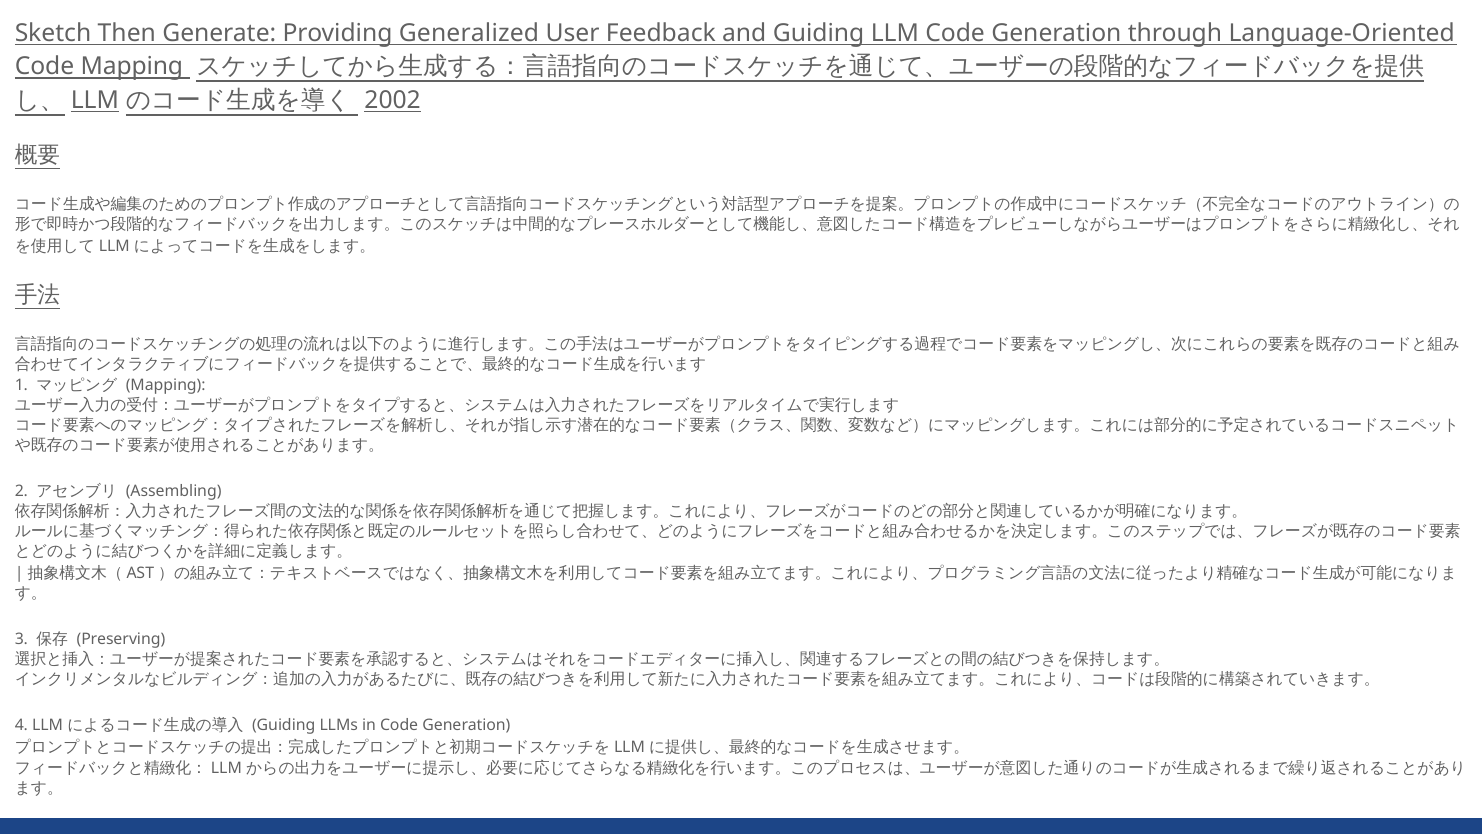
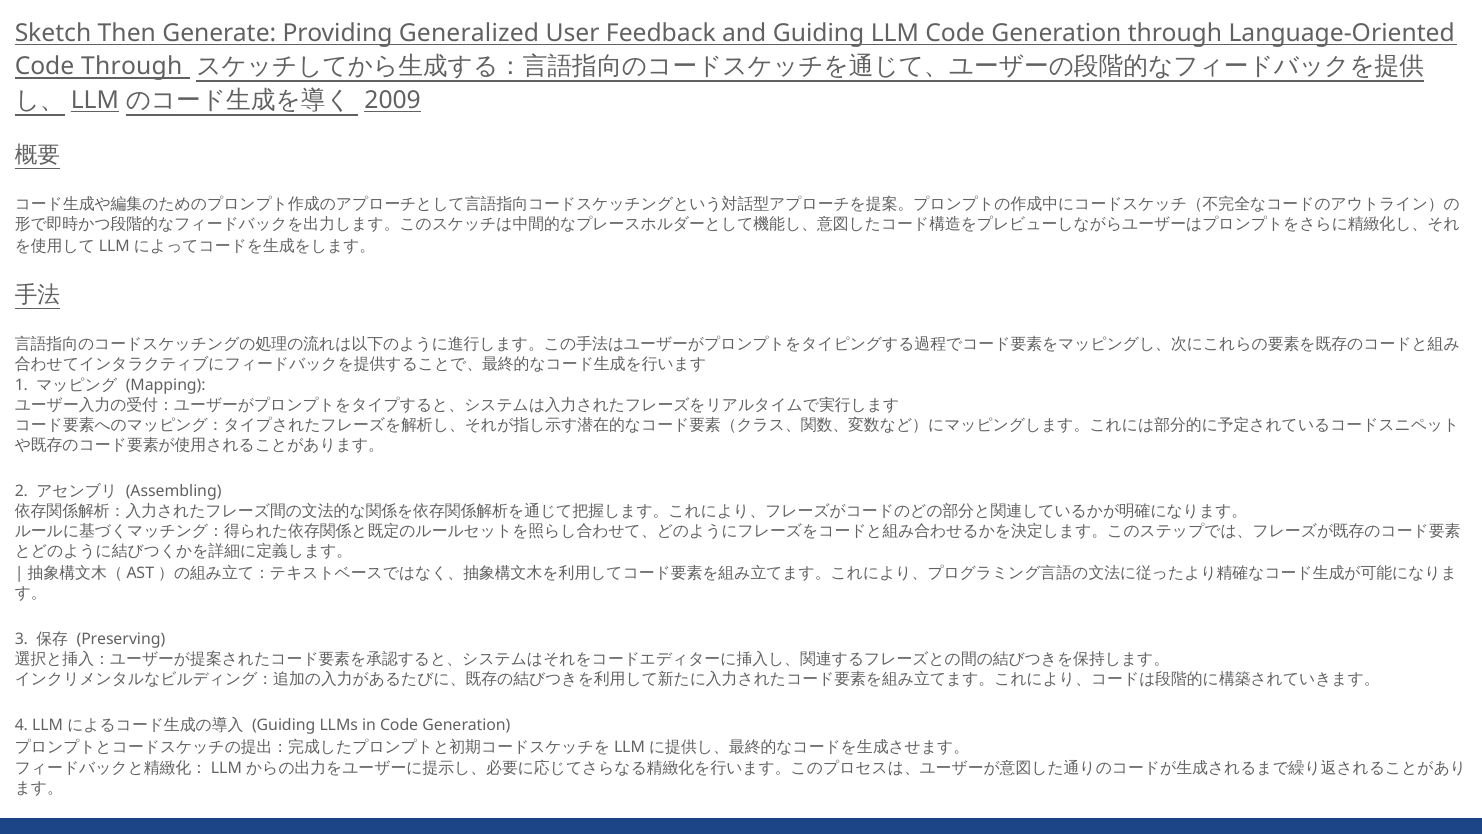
Code Mapping: Mapping -> Through (132, 67)
2002: 2002 -> 2009 (393, 101)
